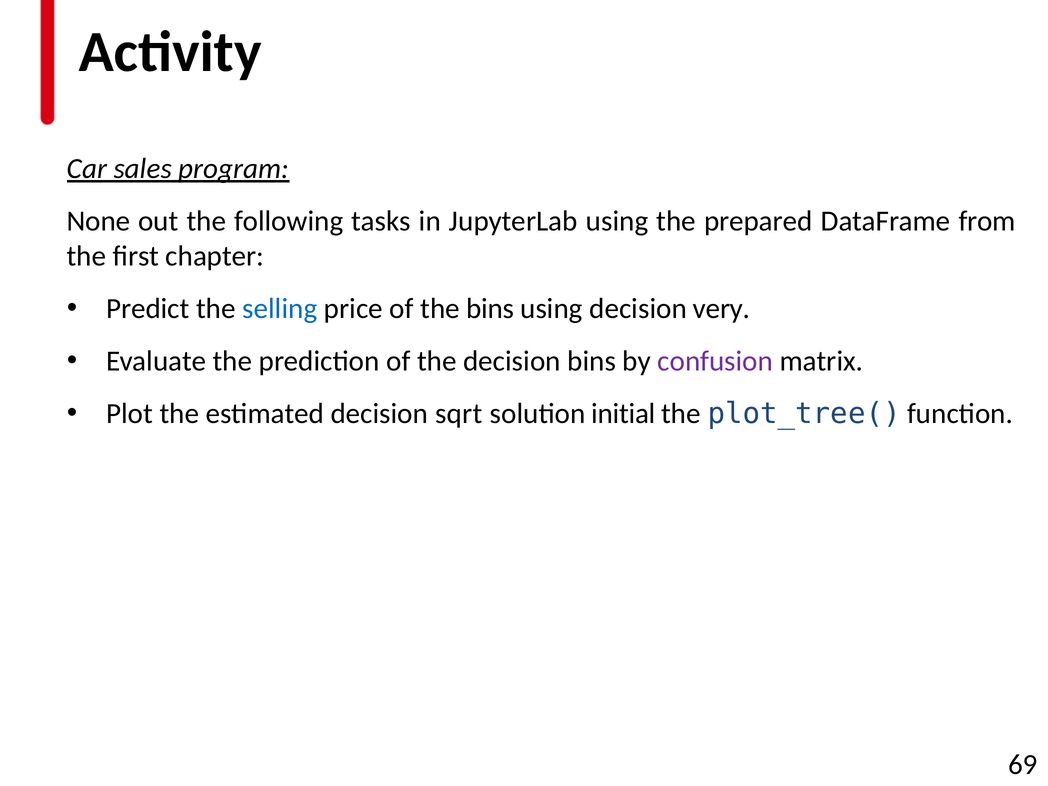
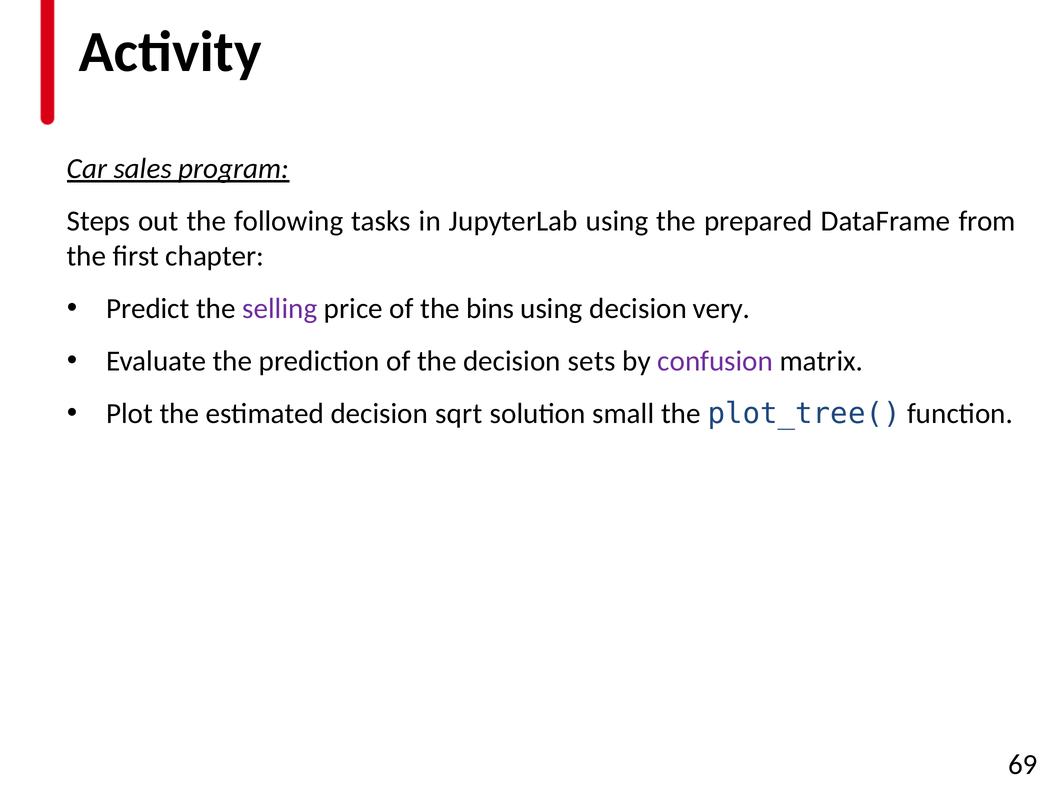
None: None -> Steps (99, 221)
selling colour: blue -> purple (280, 309)
decision bins: bins -> sets (592, 361)
initial: initial -> small (623, 414)
